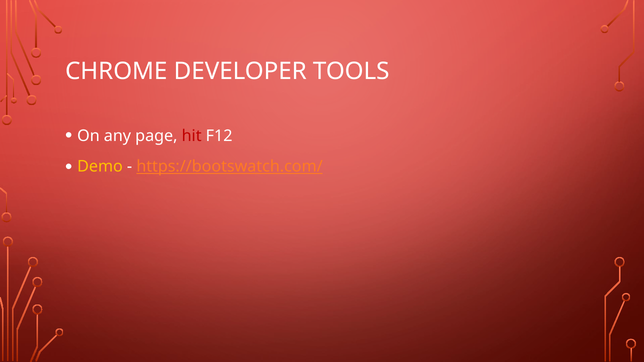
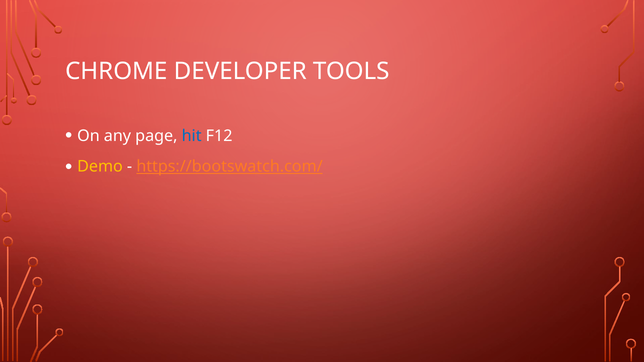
hit colour: red -> blue (192, 136)
